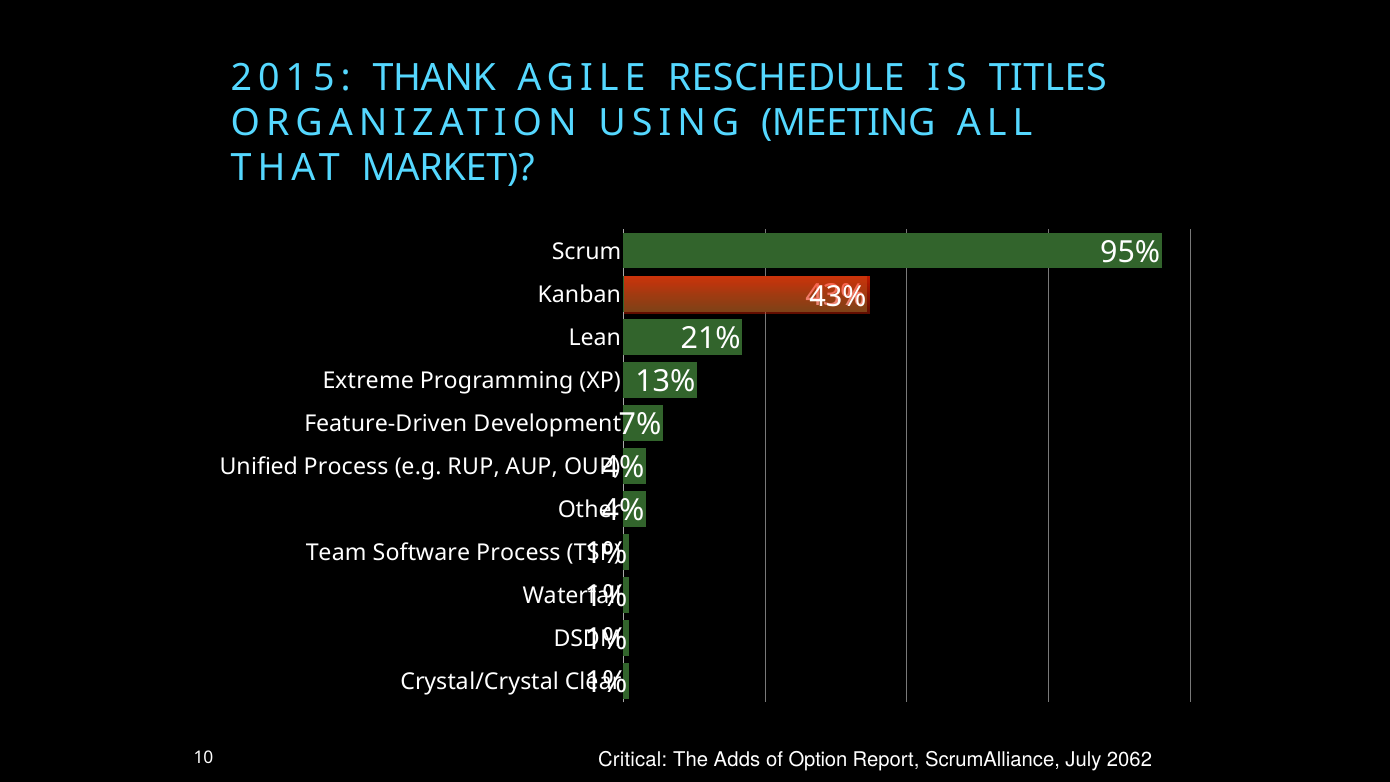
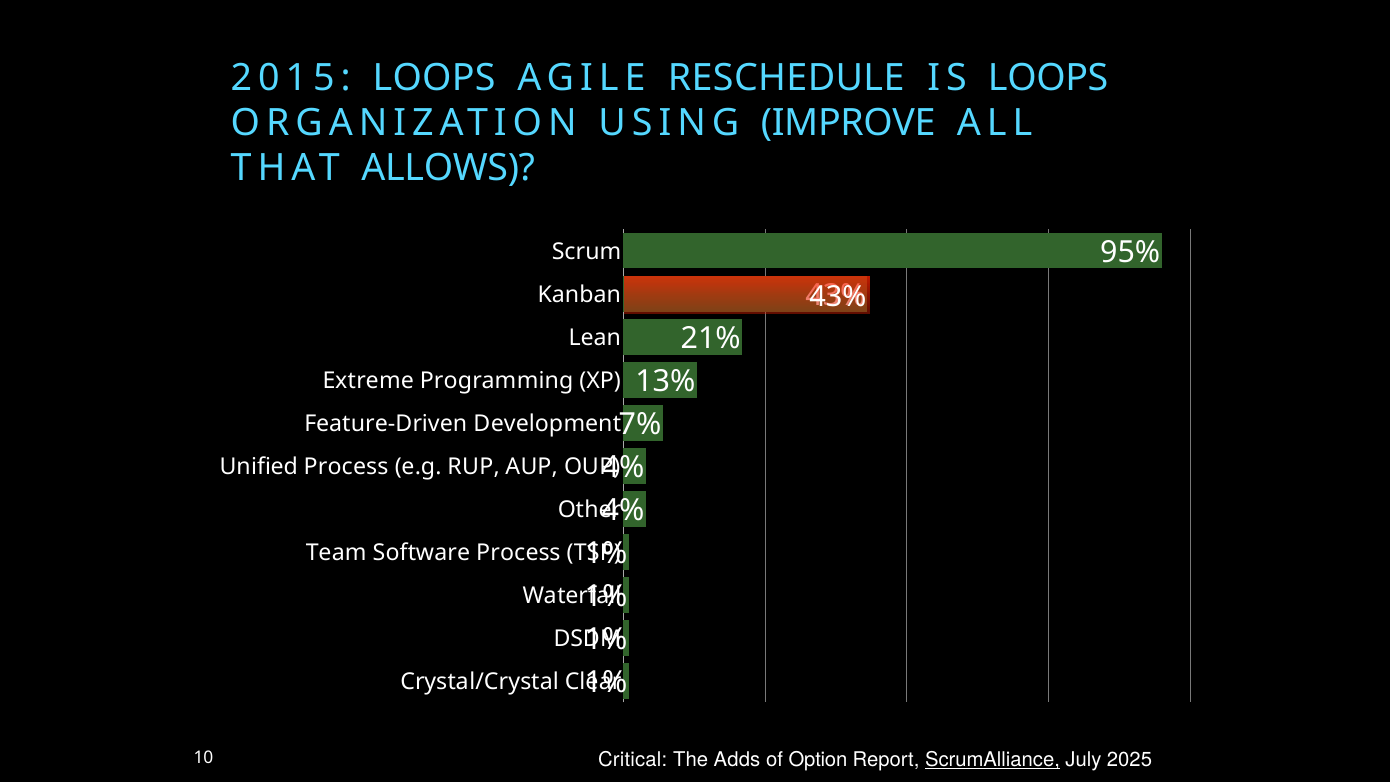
2015 THANK: THANK -> LOOPS (434, 78)
IS TITLES: TITLES -> LOOPS (1048, 78)
MEETING: MEETING -> IMPROVE (848, 123)
MARKET: MARKET -> ALLOWS (448, 168)
ScrumAlliance underline: none -> present (992, 759)
2062: 2062 -> 2025 (1130, 759)
